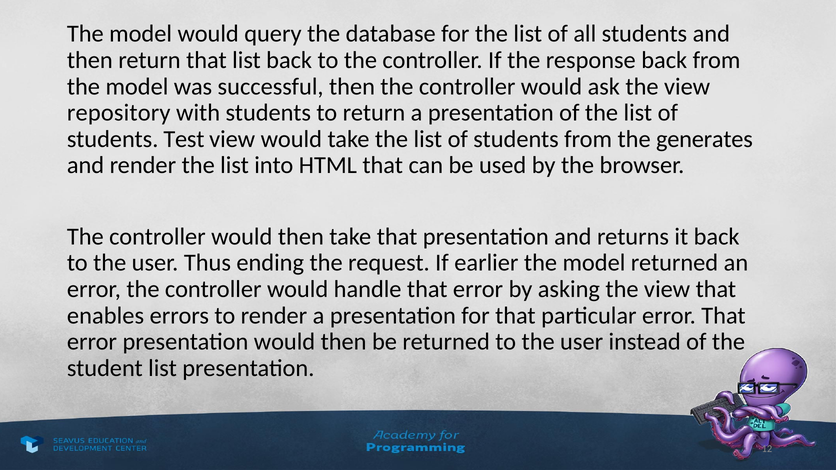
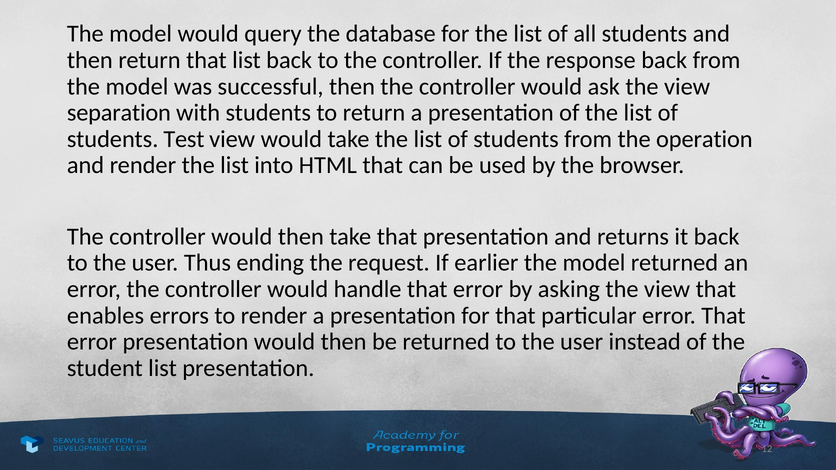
repository: repository -> separation (119, 113)
generates: generates -> operation (704, 139)
